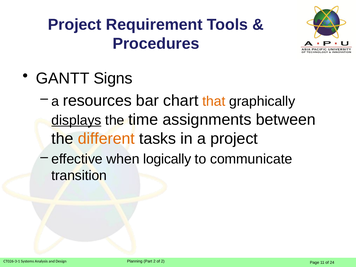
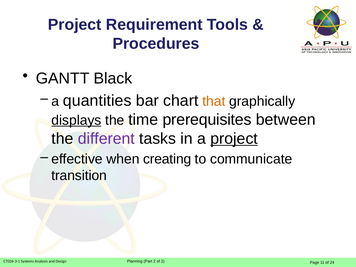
Signs: Signs -> Black (113, 78)
resources: resources -> quantities (97, 101)
assignments: assignments -> prerequisites (207, 120)
different colour: orange -> purple (106, 139)
project underline: none -> present (234, 139)
logically: logically -> creating (167, 159)
